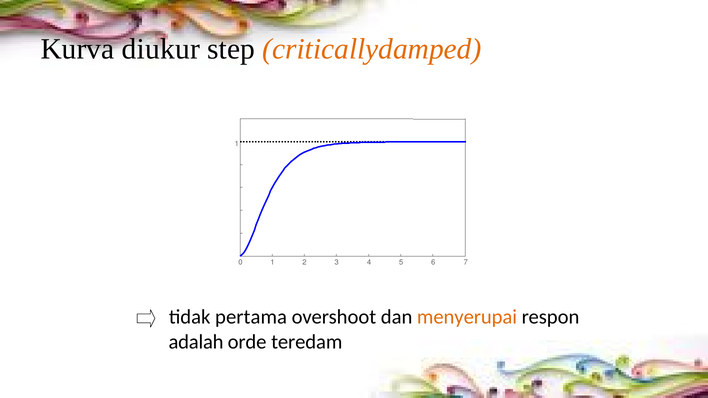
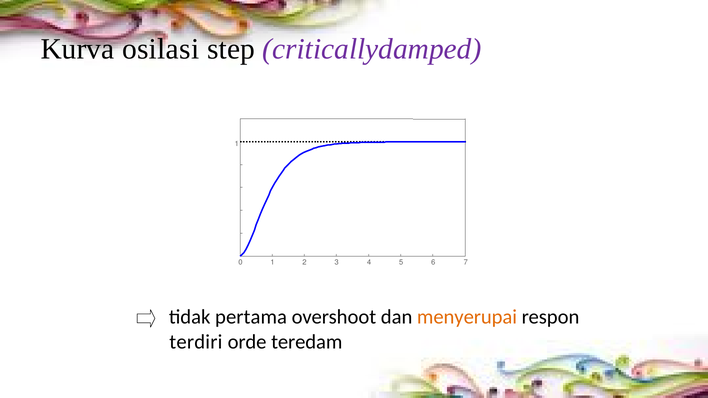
diukur: diukur -> osilasi (161, 49)
criticallydamped colour: orange -> purple (372, 49)
adalah: adalah -> terdiri (196, 342)
